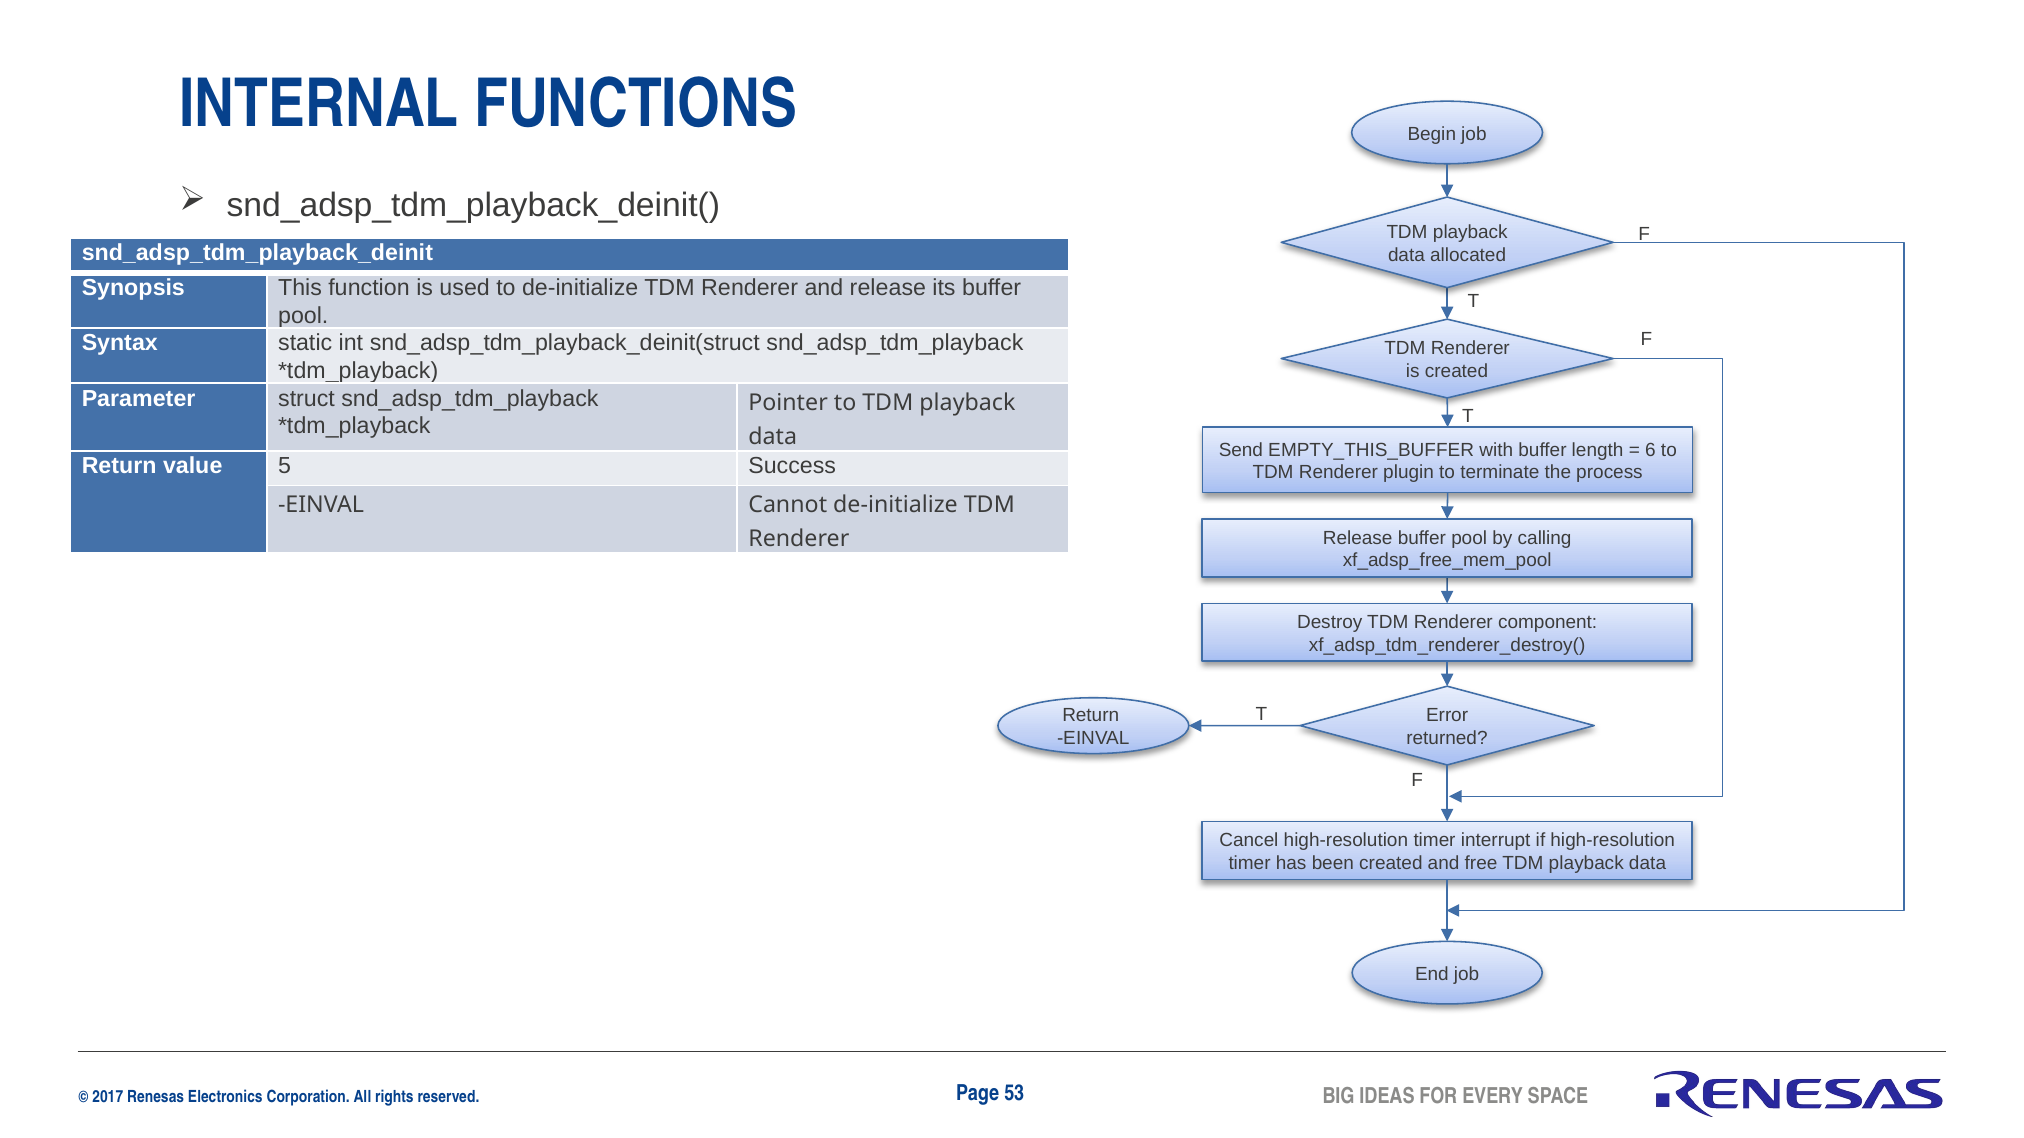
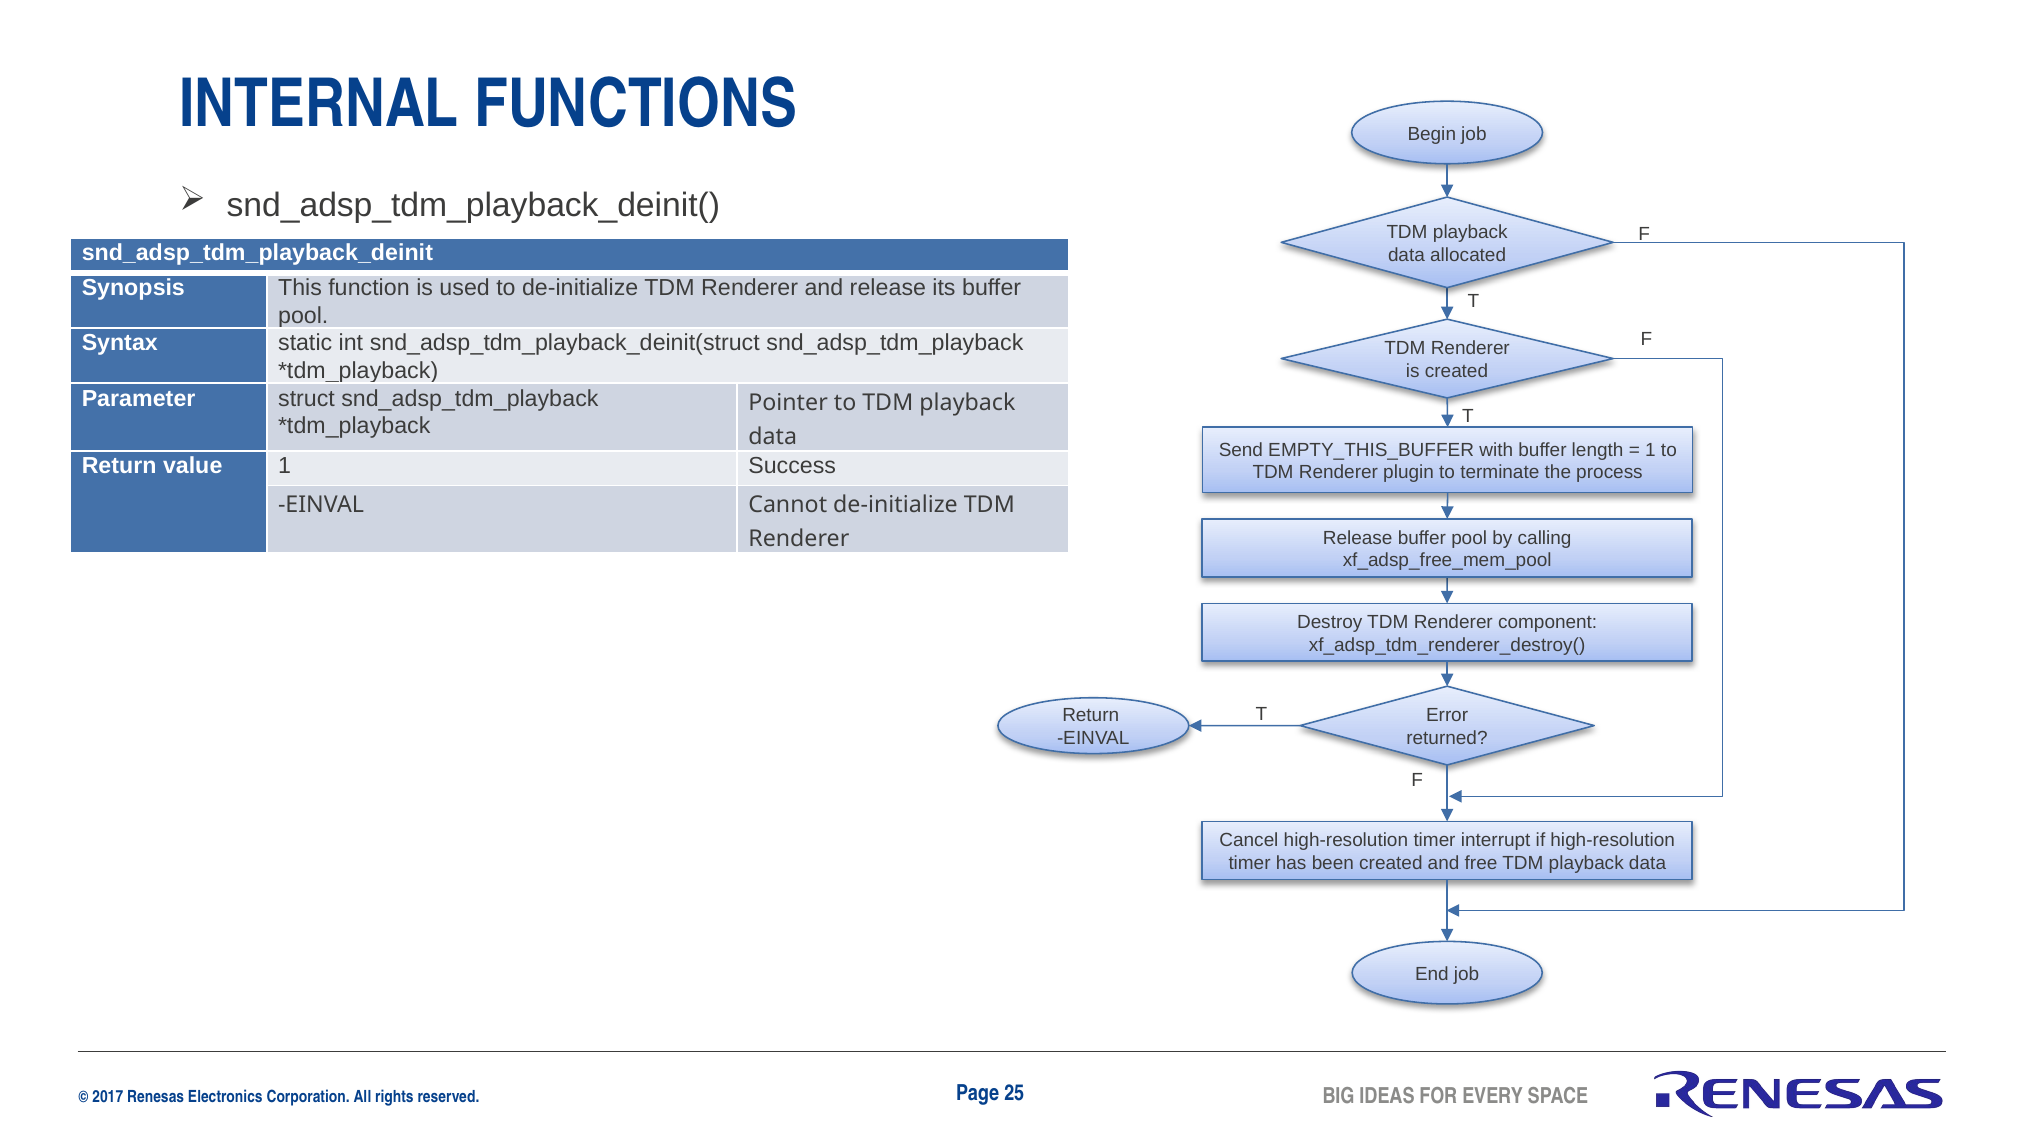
6: 6 -> 1 (1650, 450)
value 5: 5 -> 1 (285, 466)
53: 53 -> 25 (1014, 1093)
